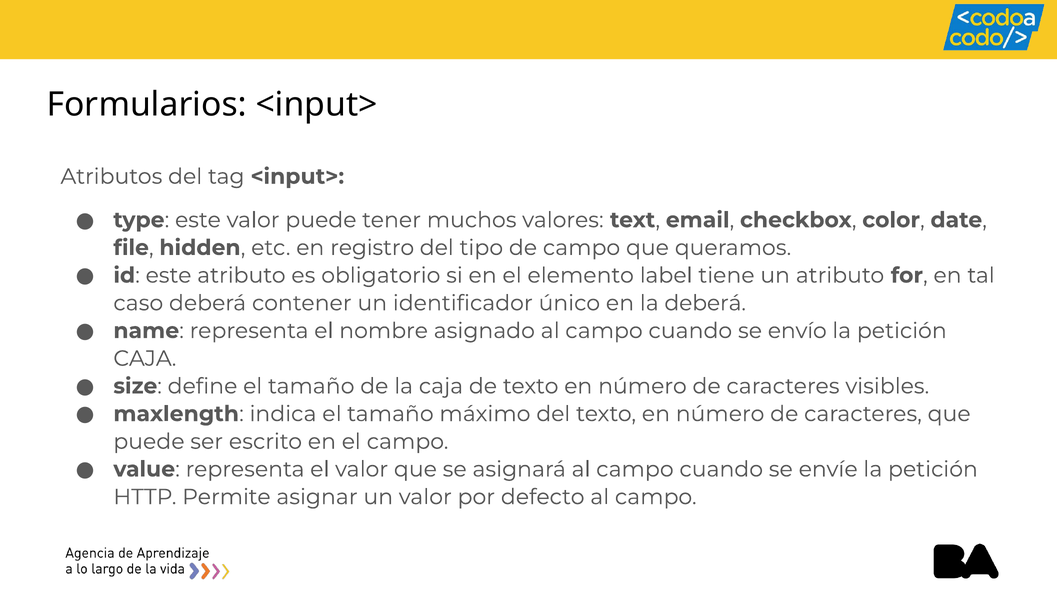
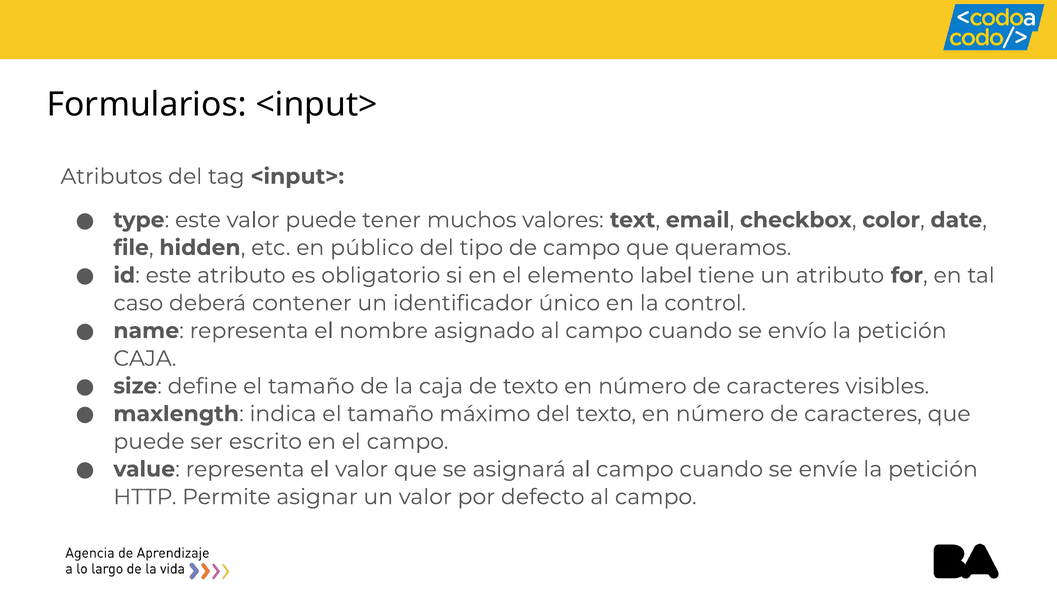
registro: registro -> público (372, 248)
la deberá: deberá -> control (705, 303)
